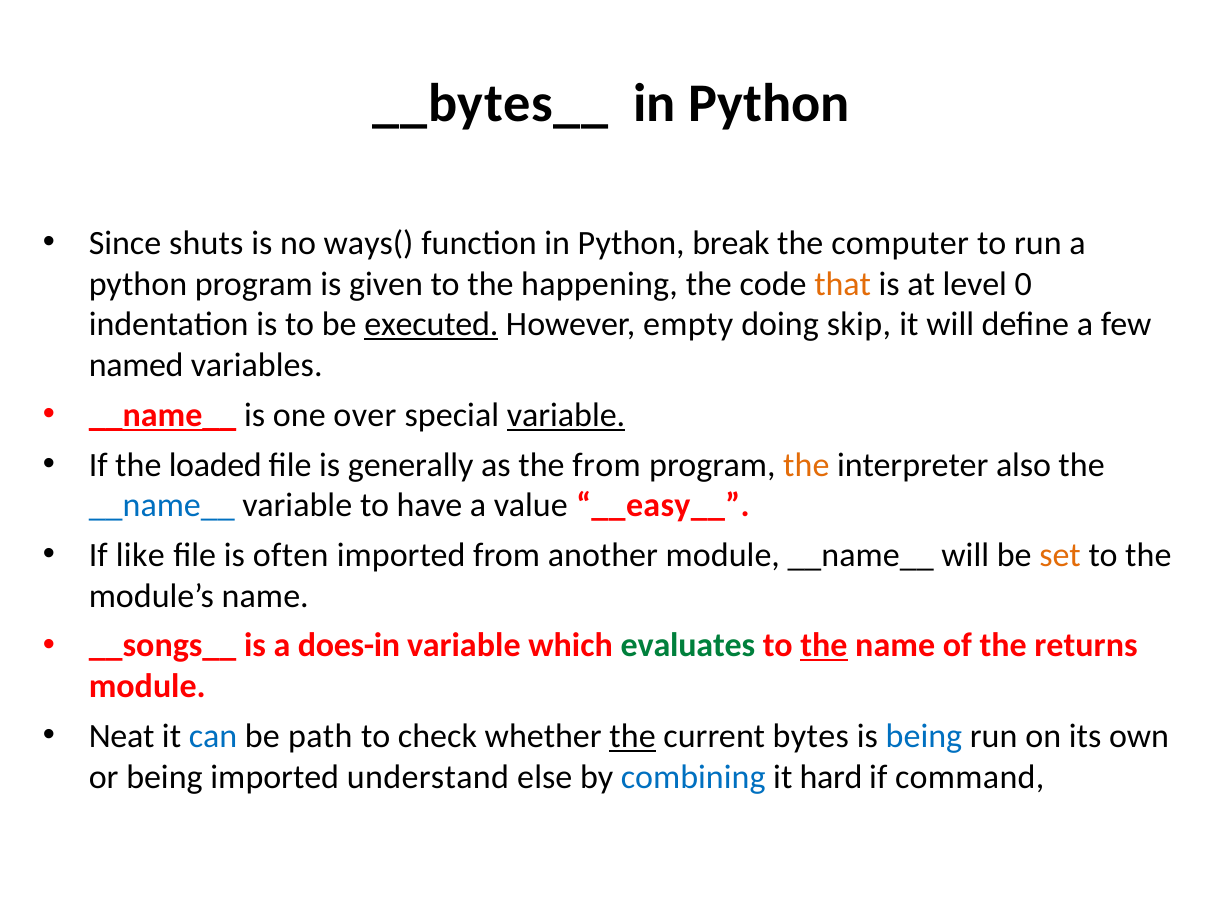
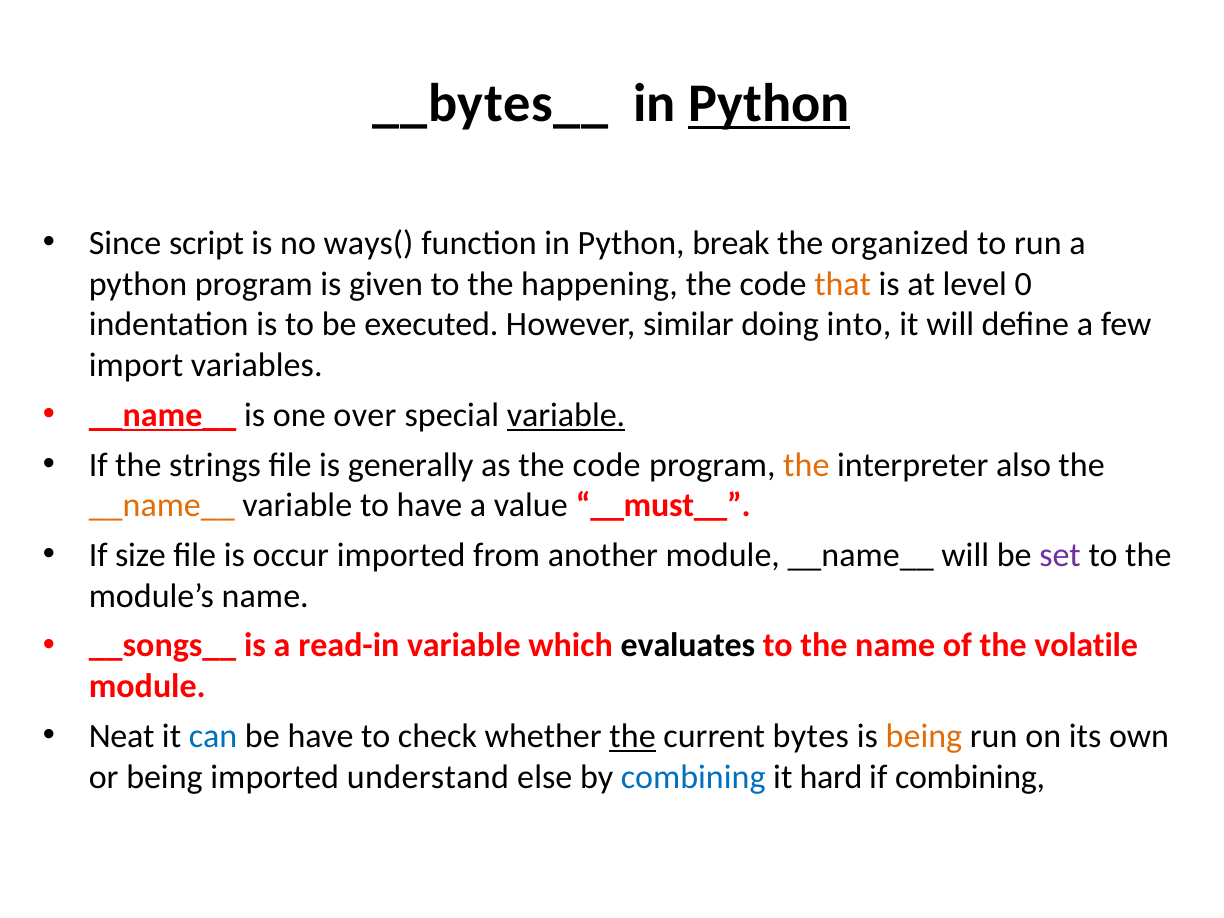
Python underline: none -> present (769, 104)
shuts: shuts -> script (207, 243)
computer: computer -> organized (900, 243)
executed underline: present -> none (431, 325)
empty: empty -> similar (688, 325)
skip: skip -> into (859, 325)
named: named -> import (136, 366)
loaded: loaded -> strings (215, 465)
as the from: from -> code (607, 465)
__name__ colour: blue -> orange (162, 506)
__easy__: __easy__ -> __must__ (663, 506)
like: like -> size (141, 555)
often: often -> occur (291, 555)
set colour: orange -> purple (1060, 555)
does-in: does-in -> read-in (349, 646)
evaluates colour: green -> black (688, 646)
the underline: present -> none (824, 646)
returns: returns -> volatile (1086, 646)
be path: path -> have (321, 736)
being colour: blue -> orange (924, 736)
if command: command -> combining (970, 777)
